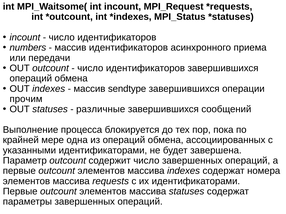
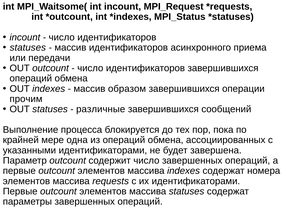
numbers: numbers -> statuses (28, 48)
sendtype: sendtype -> образом (127, 89)
